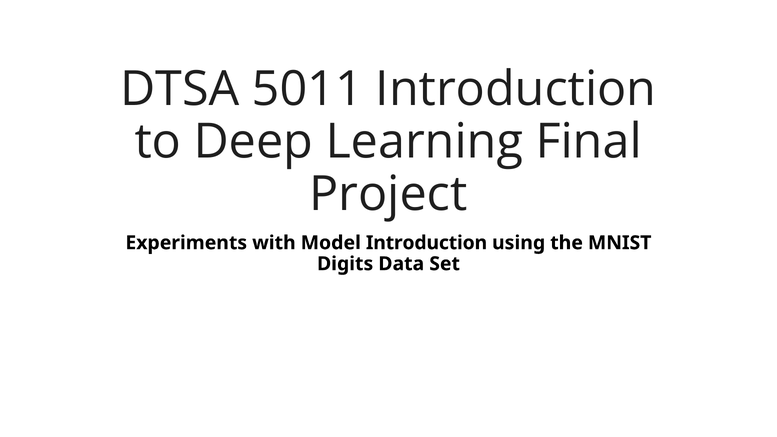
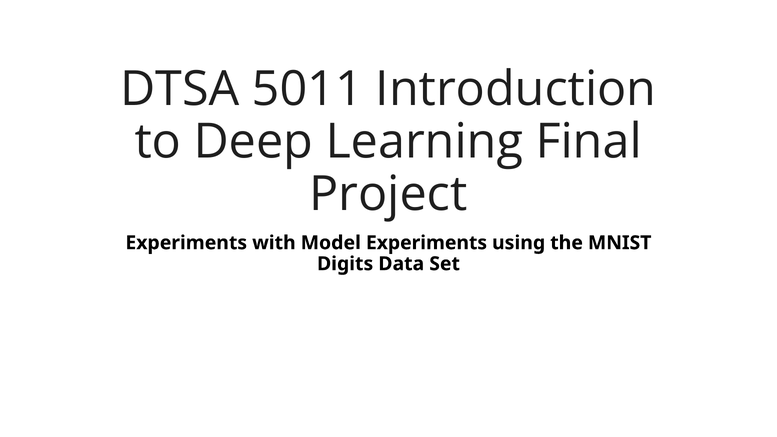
Model Introduction: Introduction -> Experiments (426, 243)
